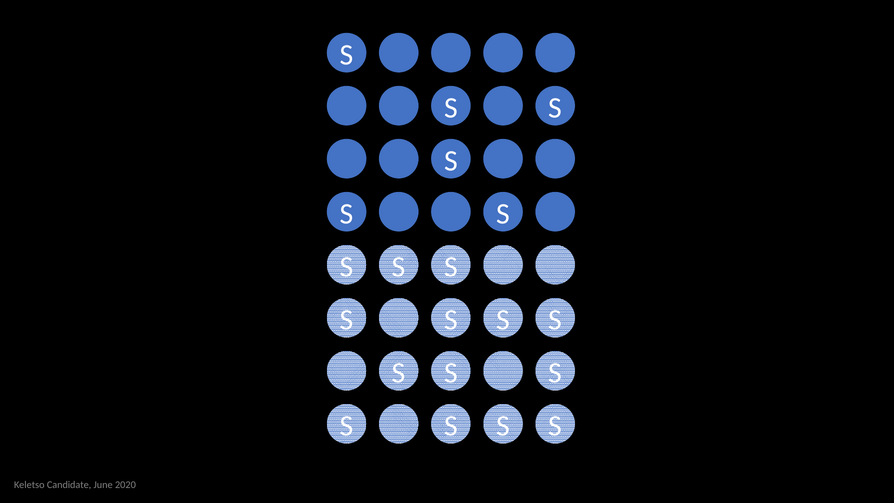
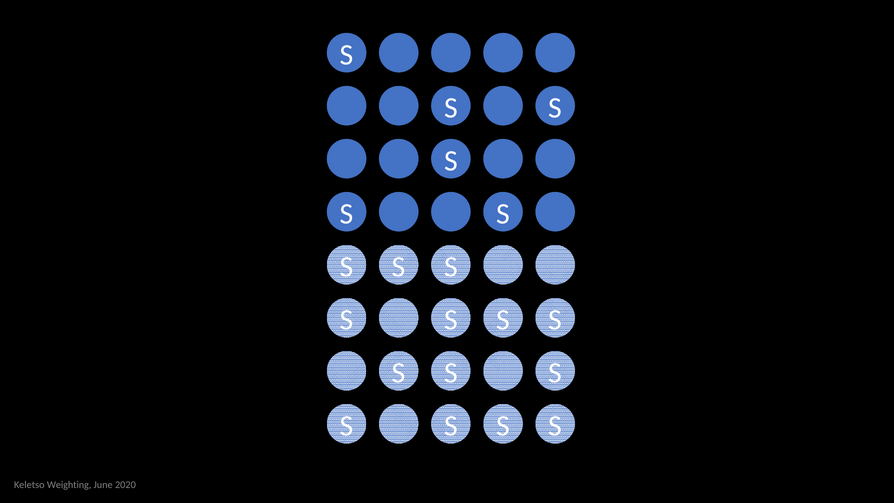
Candidate: Candidate -> Weighting (69, 485)
